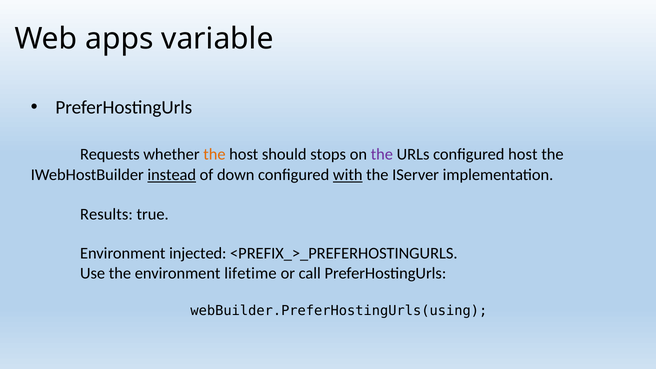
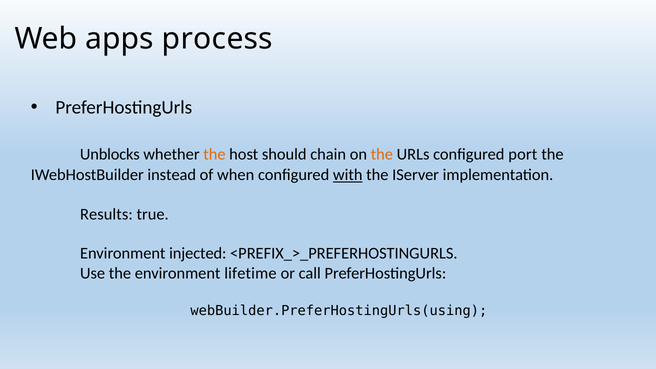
variable: variable -> process (217, 39)
Requests: Requests -> Unblocks (110, 155)
stops: stops -> chain (328, 155)
the colour: purple -> orange (382, 155)
configured host: host -> port (523, 155)
instead underline: present -> none (172, 175)
down: down -> when (236, 175)
